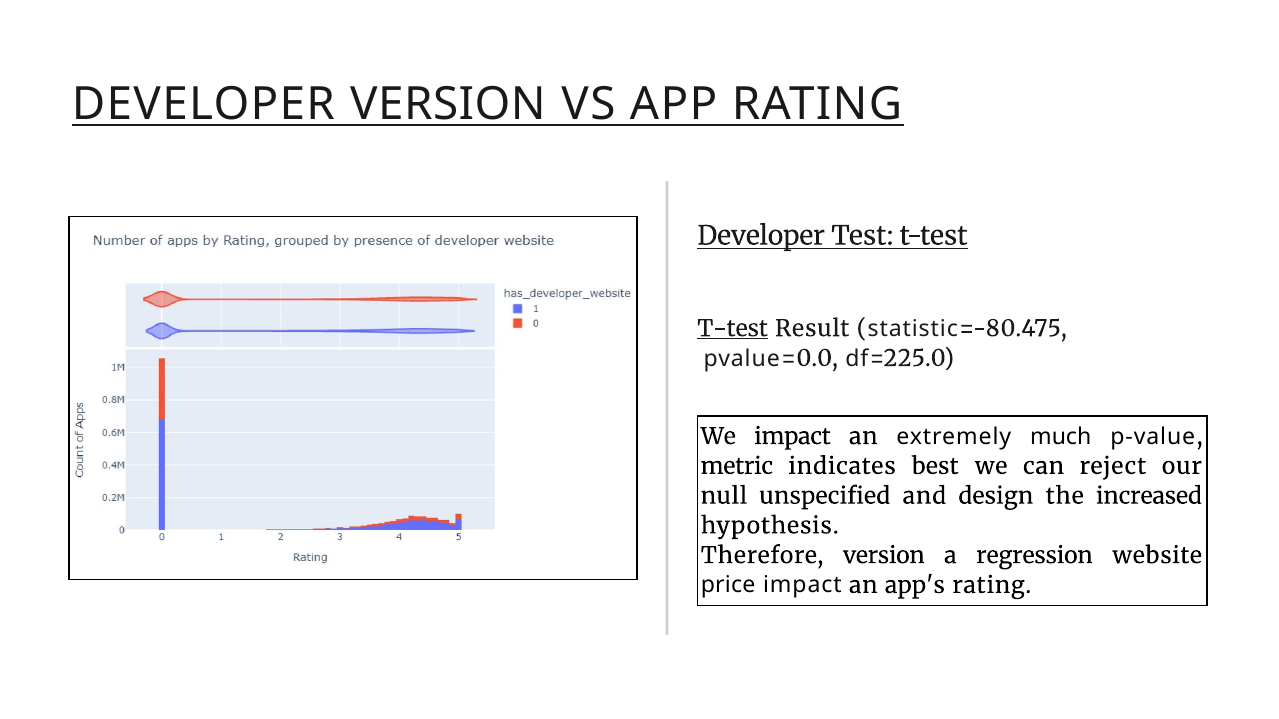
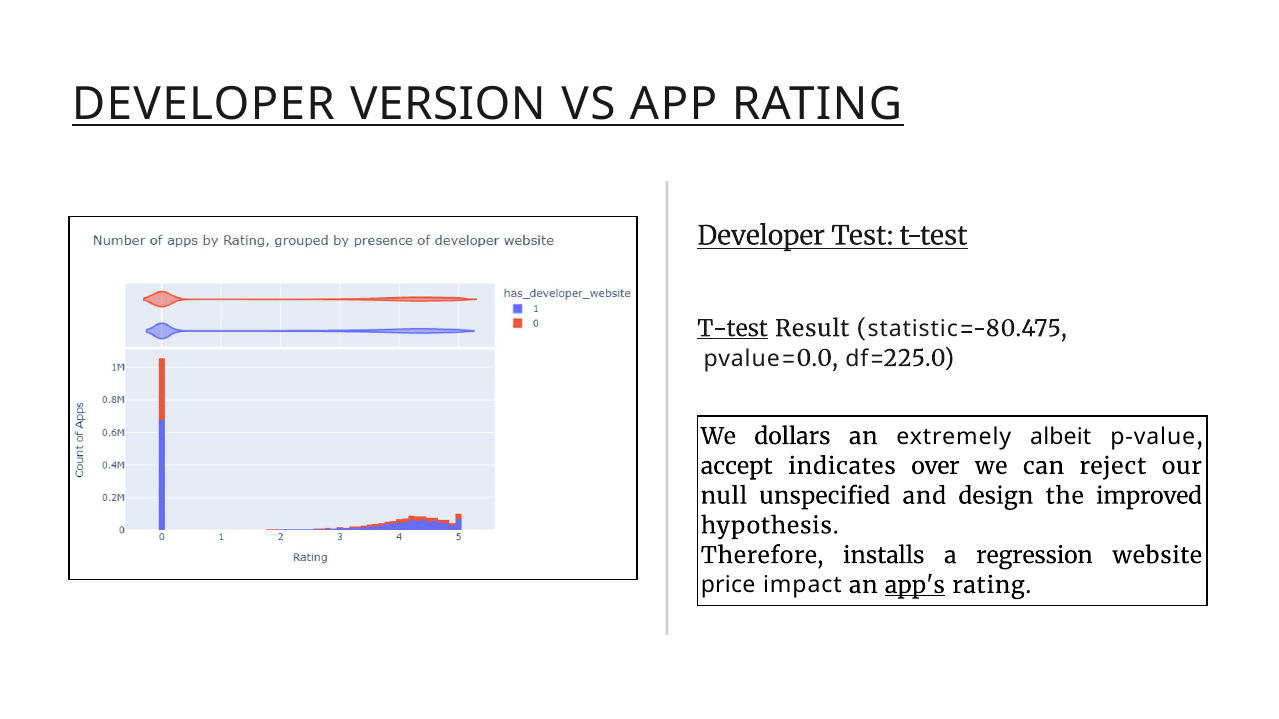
We impact: impact -> dollars (792, 437)
much: much -> albeit (1061, 437)
metric: metric -> accept (737, 467)
best: best -> over (935, 467)
increased: increased -> improved (1149, 496)
Therefore version: version -> installs (884, 556)
app's underline: none -> present (915, 586)
